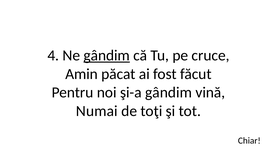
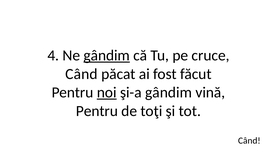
Amin: Amin -> Când (81, 74)
noi underline: none -> present (107, 92)
Numai: Numai -> Pentru (97, 111)
Chiar: Chiar -> Când (249, 141)
